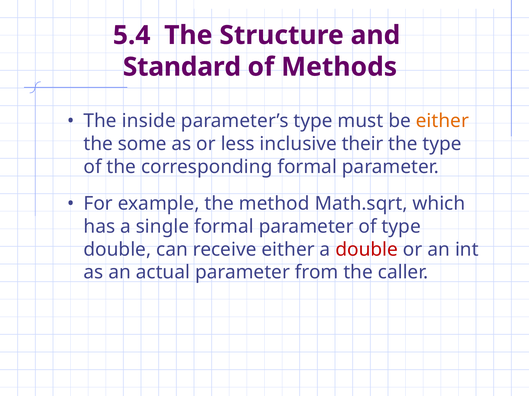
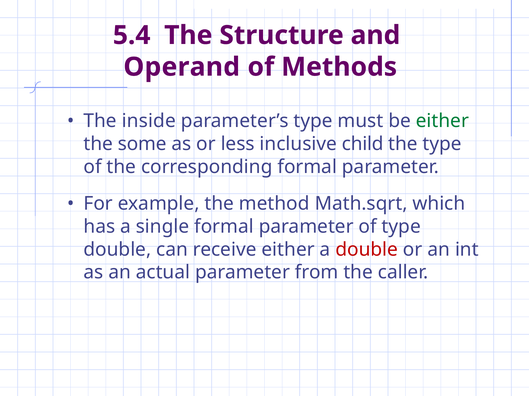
Standard: Standard -> Operand (182, 67)
either colour: orange -> green (442, 121)
their: their -> child (363, 144)
